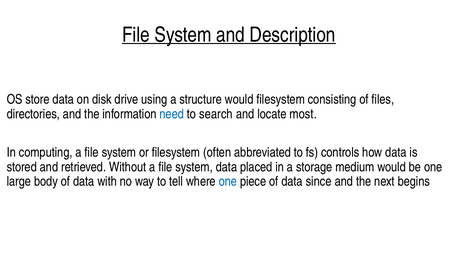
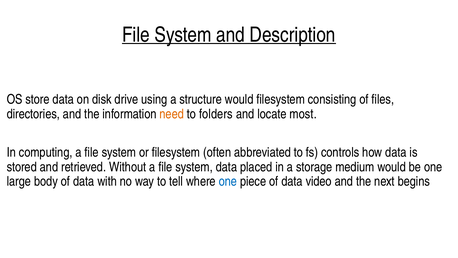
need colour: blue -> orange (172, 114)
search: search -> folders (216, 114)
since: since -> video (319, 181)
